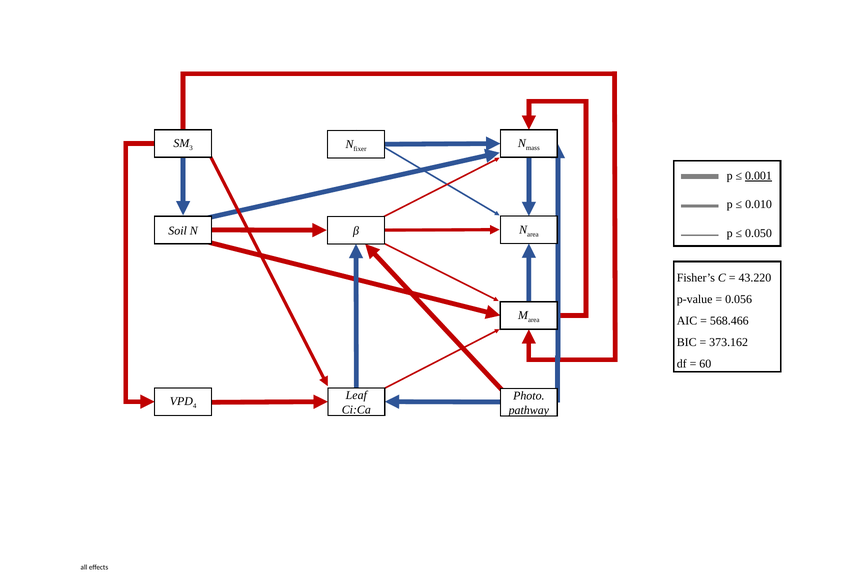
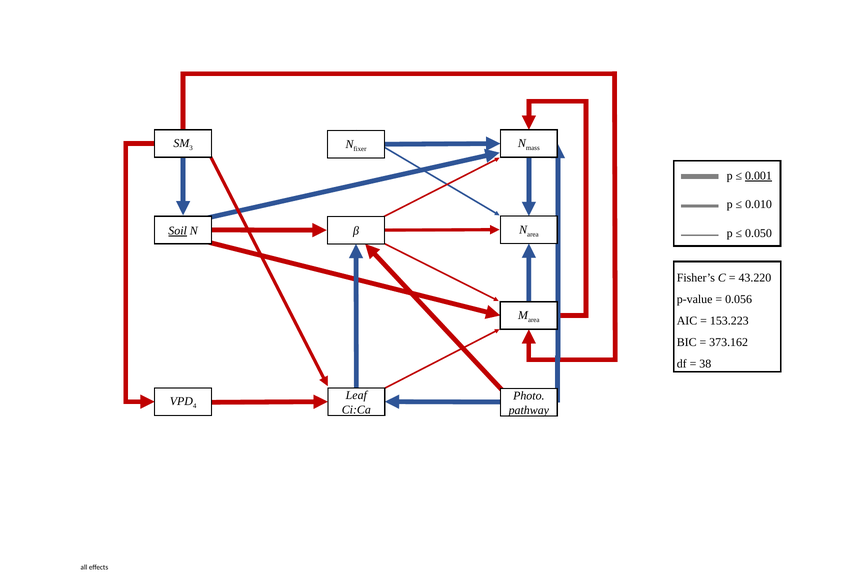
Soil underline: none -> present (178, 231)
568.466: 568.466 -> 153.223 (729, 321)
60: 60 -> 38 (705, 364)
